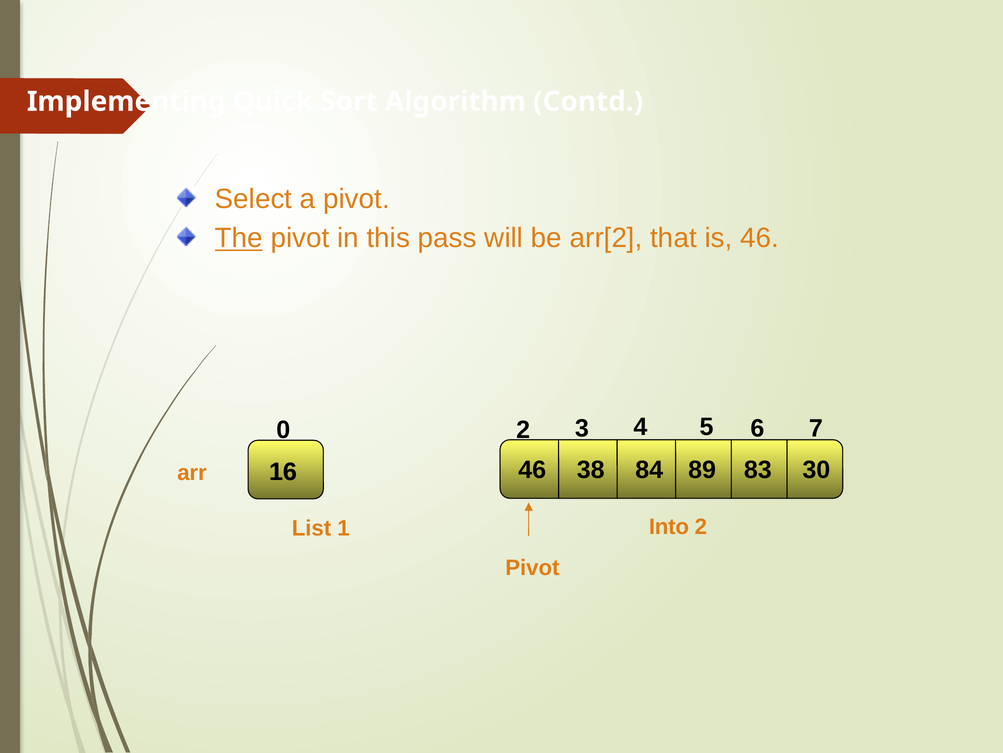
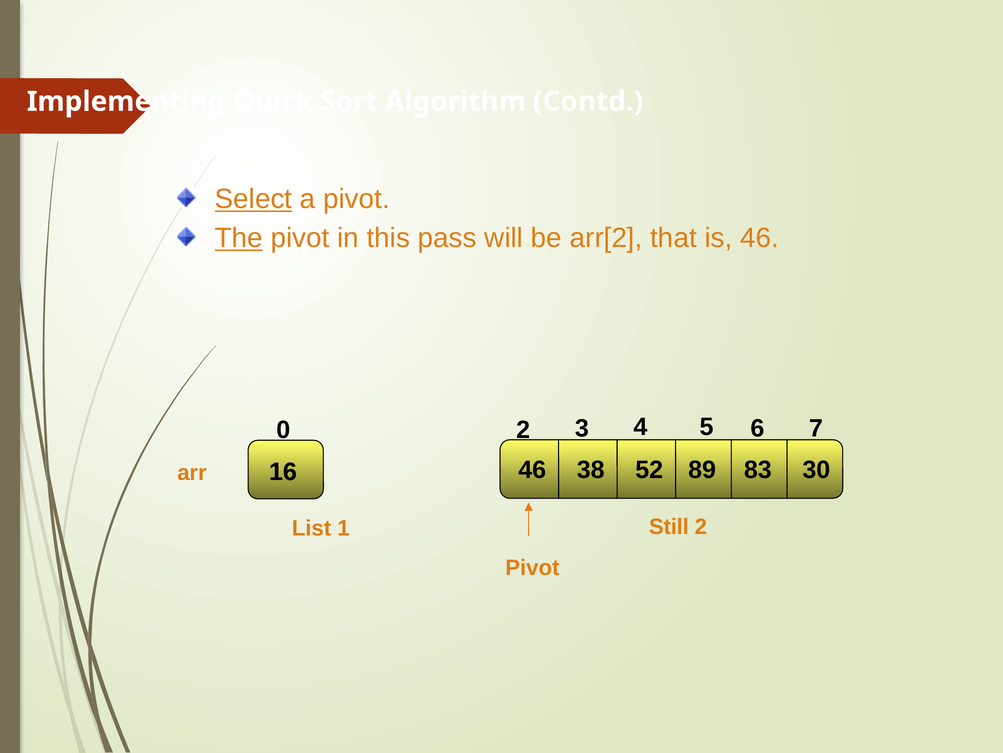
Select underline: none -> present (254, 199)
84: 84 -> 52 (649, 469)
Into: Into -> Still (669, 526)
